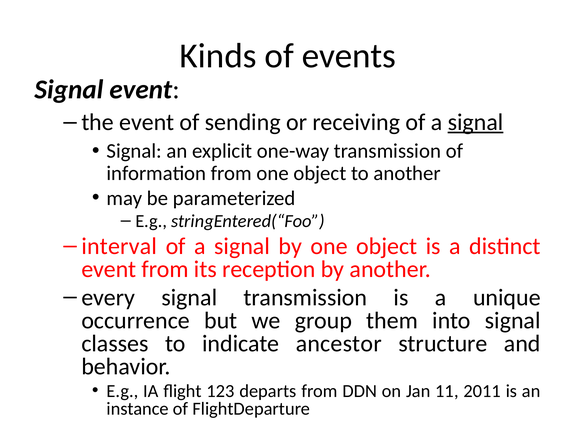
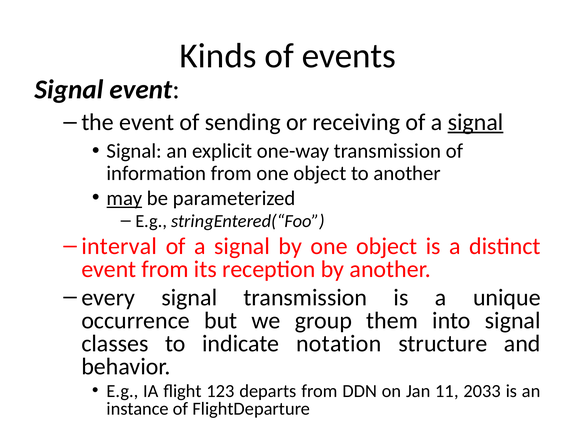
may underline: none -> present (124, 198)
ancestor: ancestor -> notation (339, 344)
2011: 2011 -> 2033 (482, 391)
